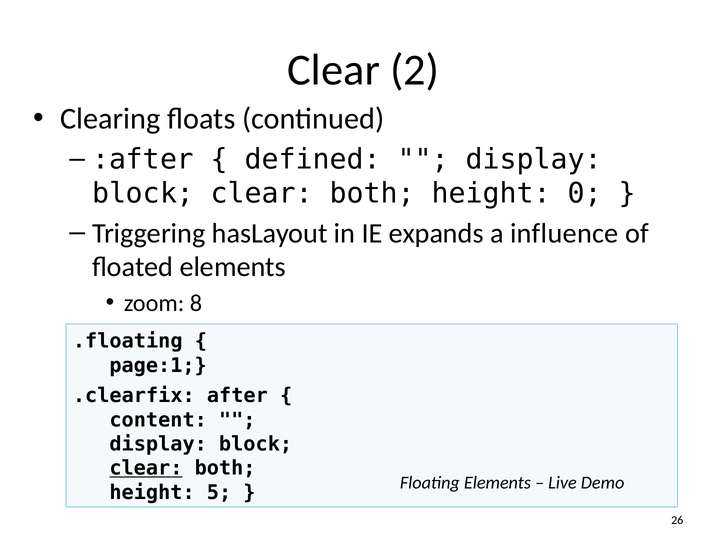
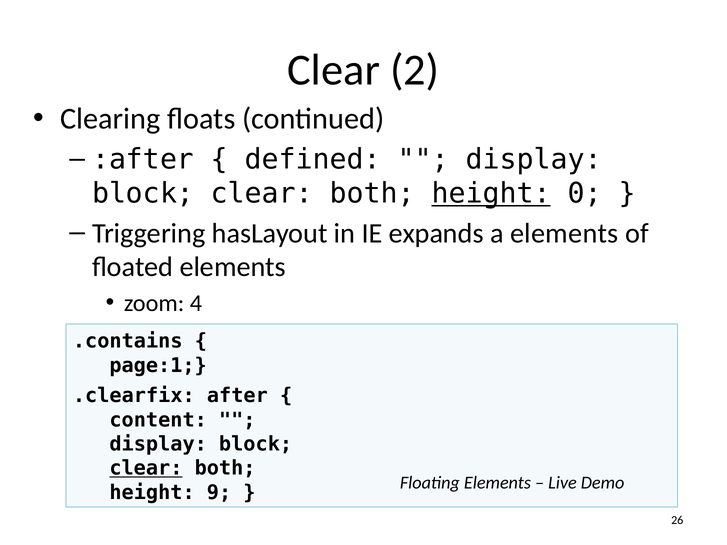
height underline: none -> present (491, 194)
a influence: influence -> elements (564, 233)
8: 8 -> 4 (196, 303)
.floating: .floating -> .contains (128, 341)
5: 5 -> 9 (219, 493)
